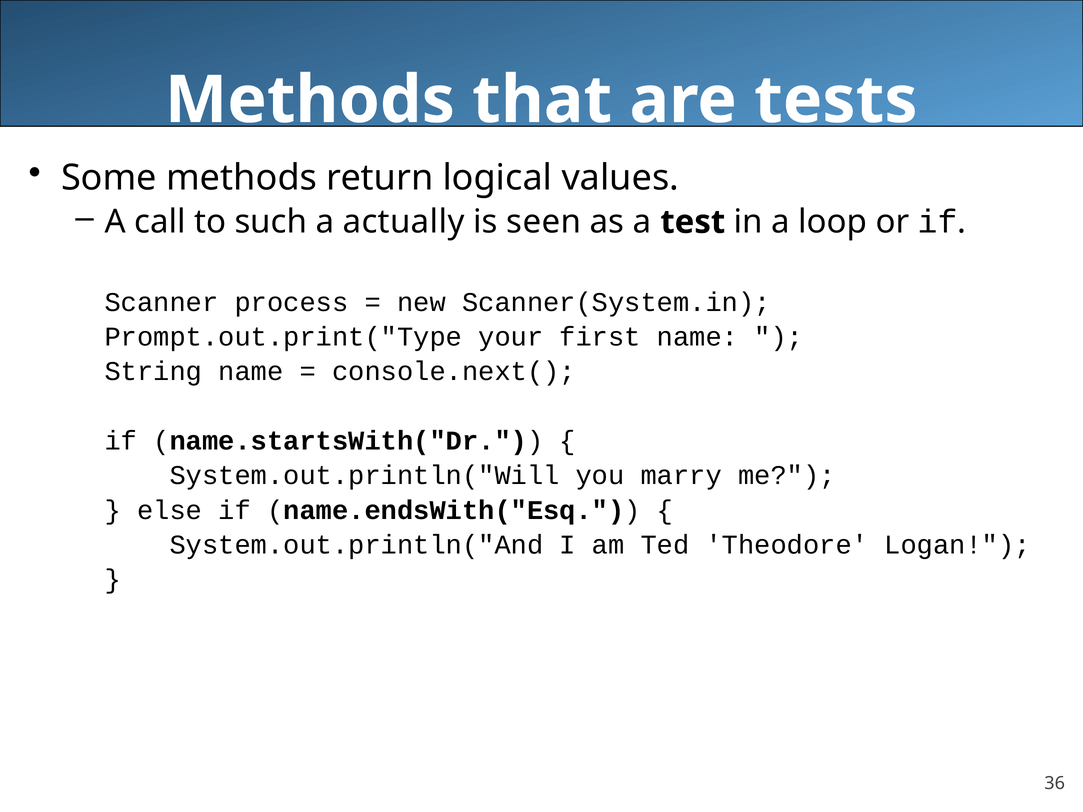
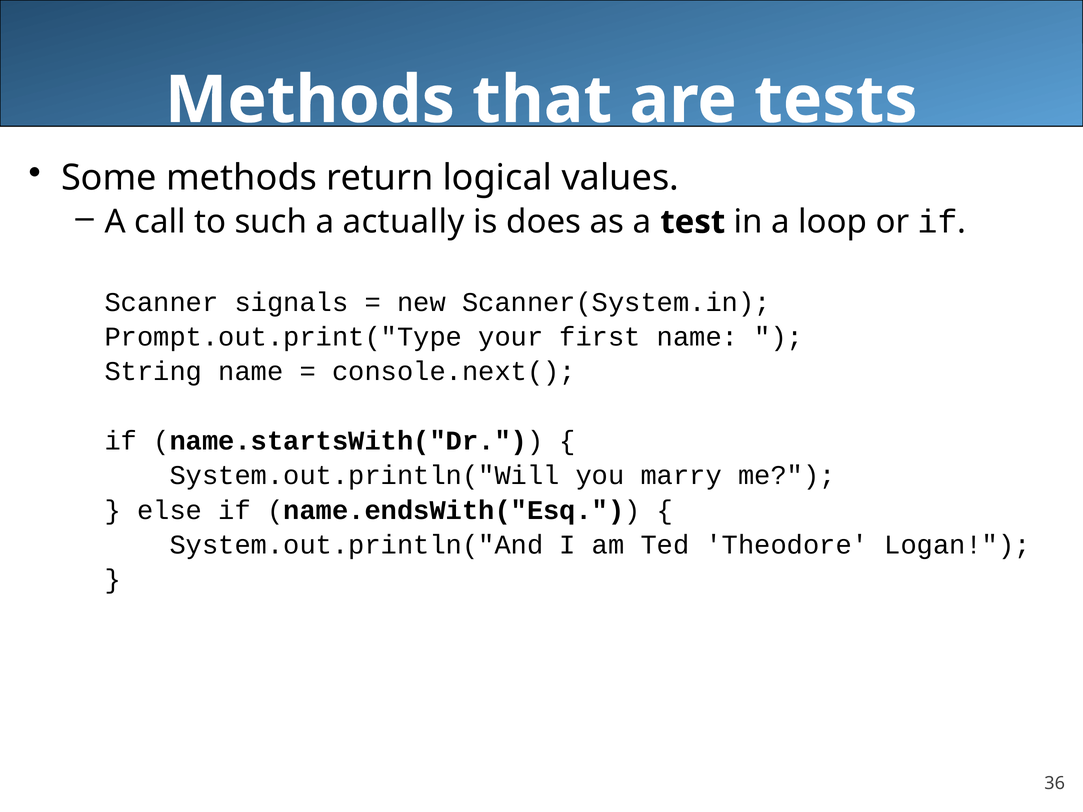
seen: seen -> does (544, 222)
process: process -> signals (291, 302)
